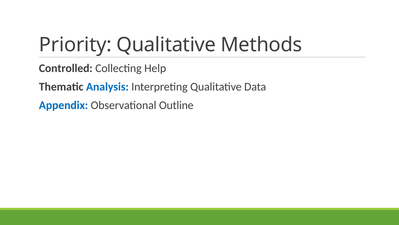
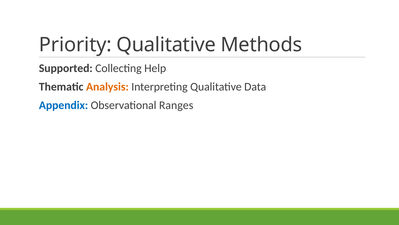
Controlled: Controlled -> Supported (66, 68)
Analysis colour: blue -> orange (107, 87)
Outline: Outline -> Ranges (176, 105)
